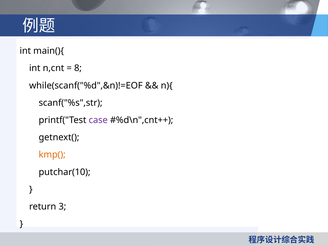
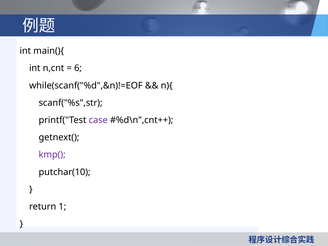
8: 8 -> 6 (78, 68)
kmp( colour: orange -> purple (52, 155)
3: 3 -> 1 (62, 207)
